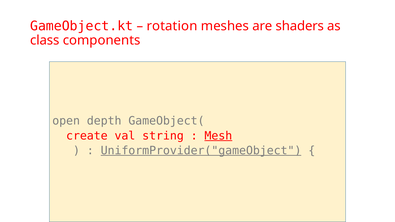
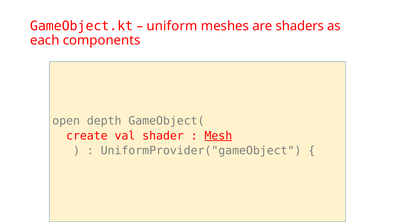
rotation: rotation -> uniform (172, 26)
class: class -> each (45, 40)
string: string -> shader (163, 136)
UniformProvider("gameObject underline: present -> none (201, 151)
